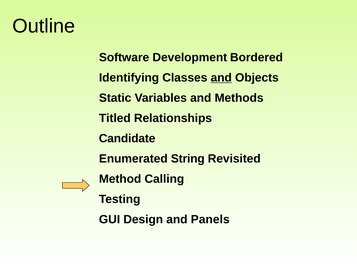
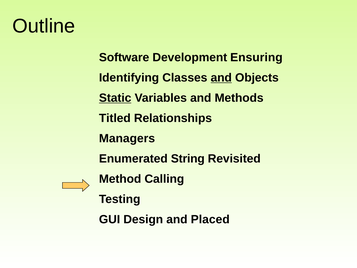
Bordered: Bordered -> Ensuring (256, 57)
Static underline: none -> present (115, 98)
Candidate: Candidate -> Managers (127, 138)
Panels: Panels -> Placed (210, 219)
